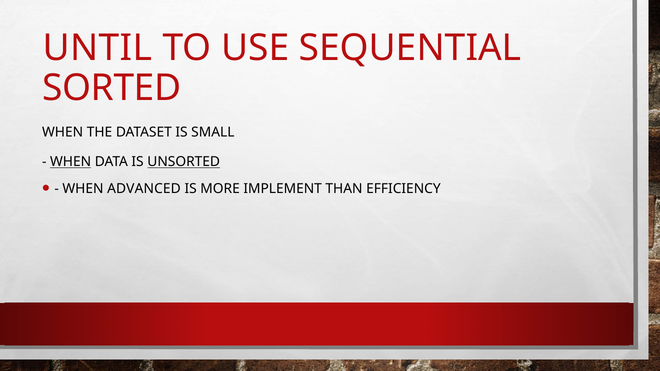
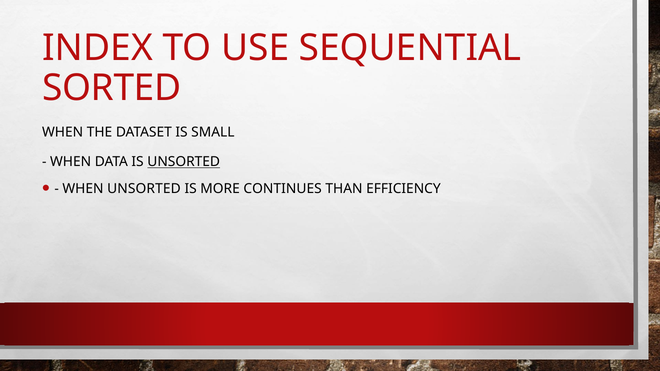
UNTIL: UNTIL -> INDEX (97, 48)
WHEN underline: present -> none (71, 162)
WHEN ADVANCED: ADVANCED -> UNSORTED (144, 189)
IMPLEMENT: IMPLEMENT -> CONTINUES (283, 189)
